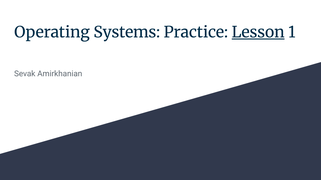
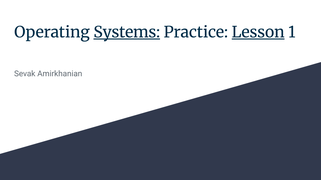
Systems underline: none -> present (127, 32)
